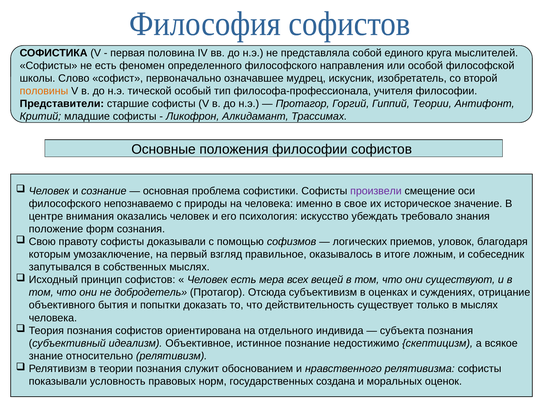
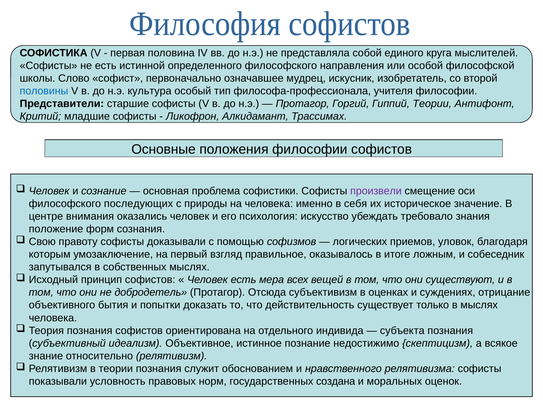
феномен: феномен -> истинной (142, 66)
половины colour: orange -> blue (44, 91)
тической: тической -> культура (150, 91)
непознаваемо: непознаваемо -> последующих (138, 203)
свое: свое -> себя (356, 203)
